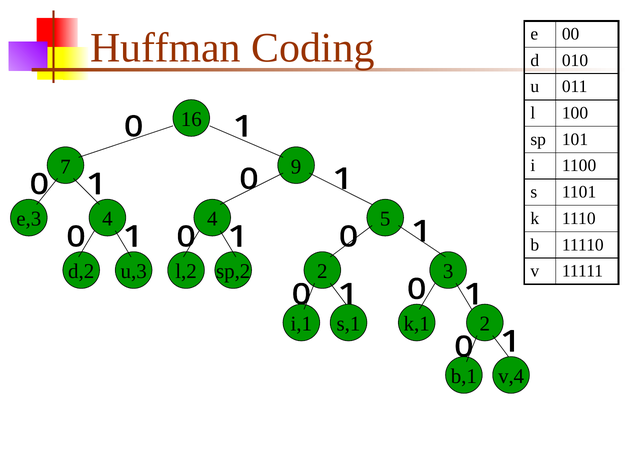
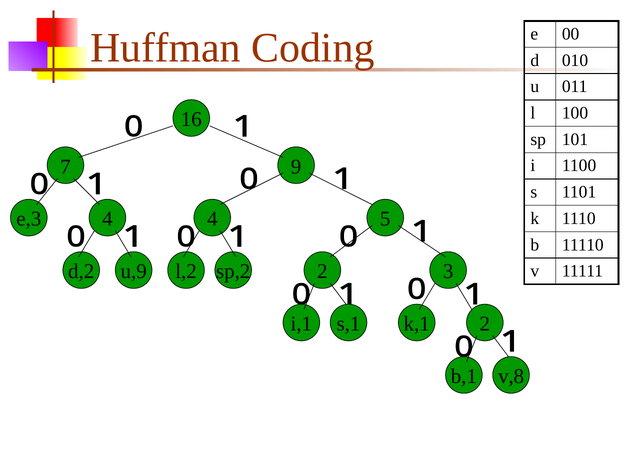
u,3: u,3 -> u,9 (134, 271)
v,4: v,4 -> v,8 (511, 376)
